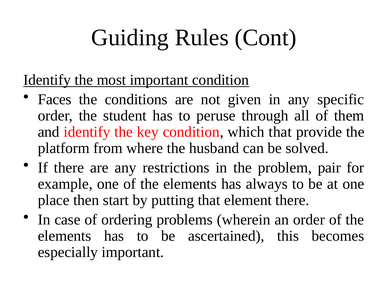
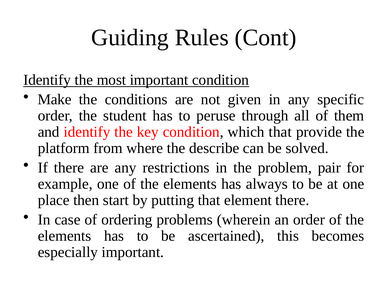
Faces: Faces -> Make (55, 99)
husband: husband -> describe (214, 148)
